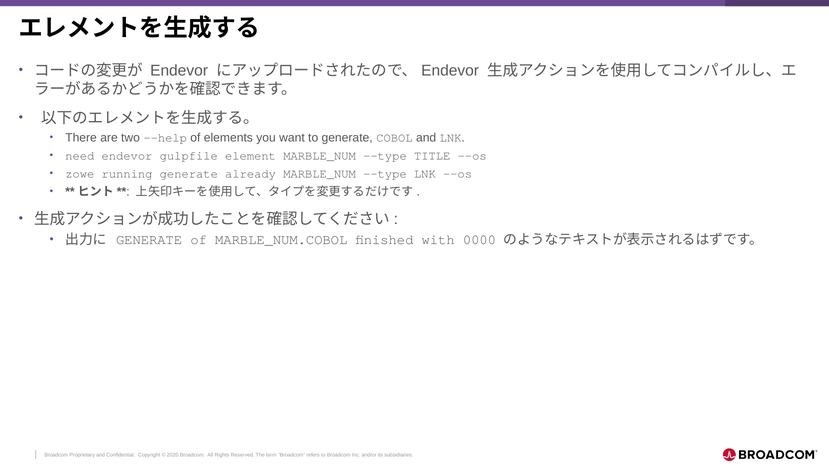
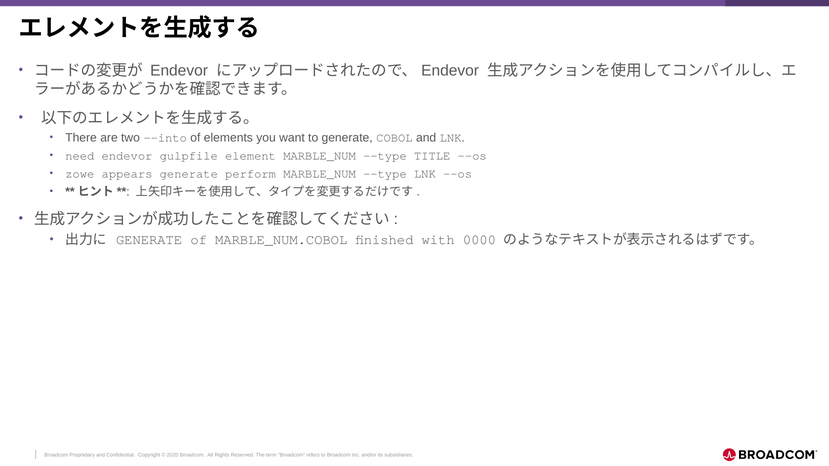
--help: --help -> --into (165, 138)
running: running -> appears (127, 174)
already: already -> perform (251, 174)
